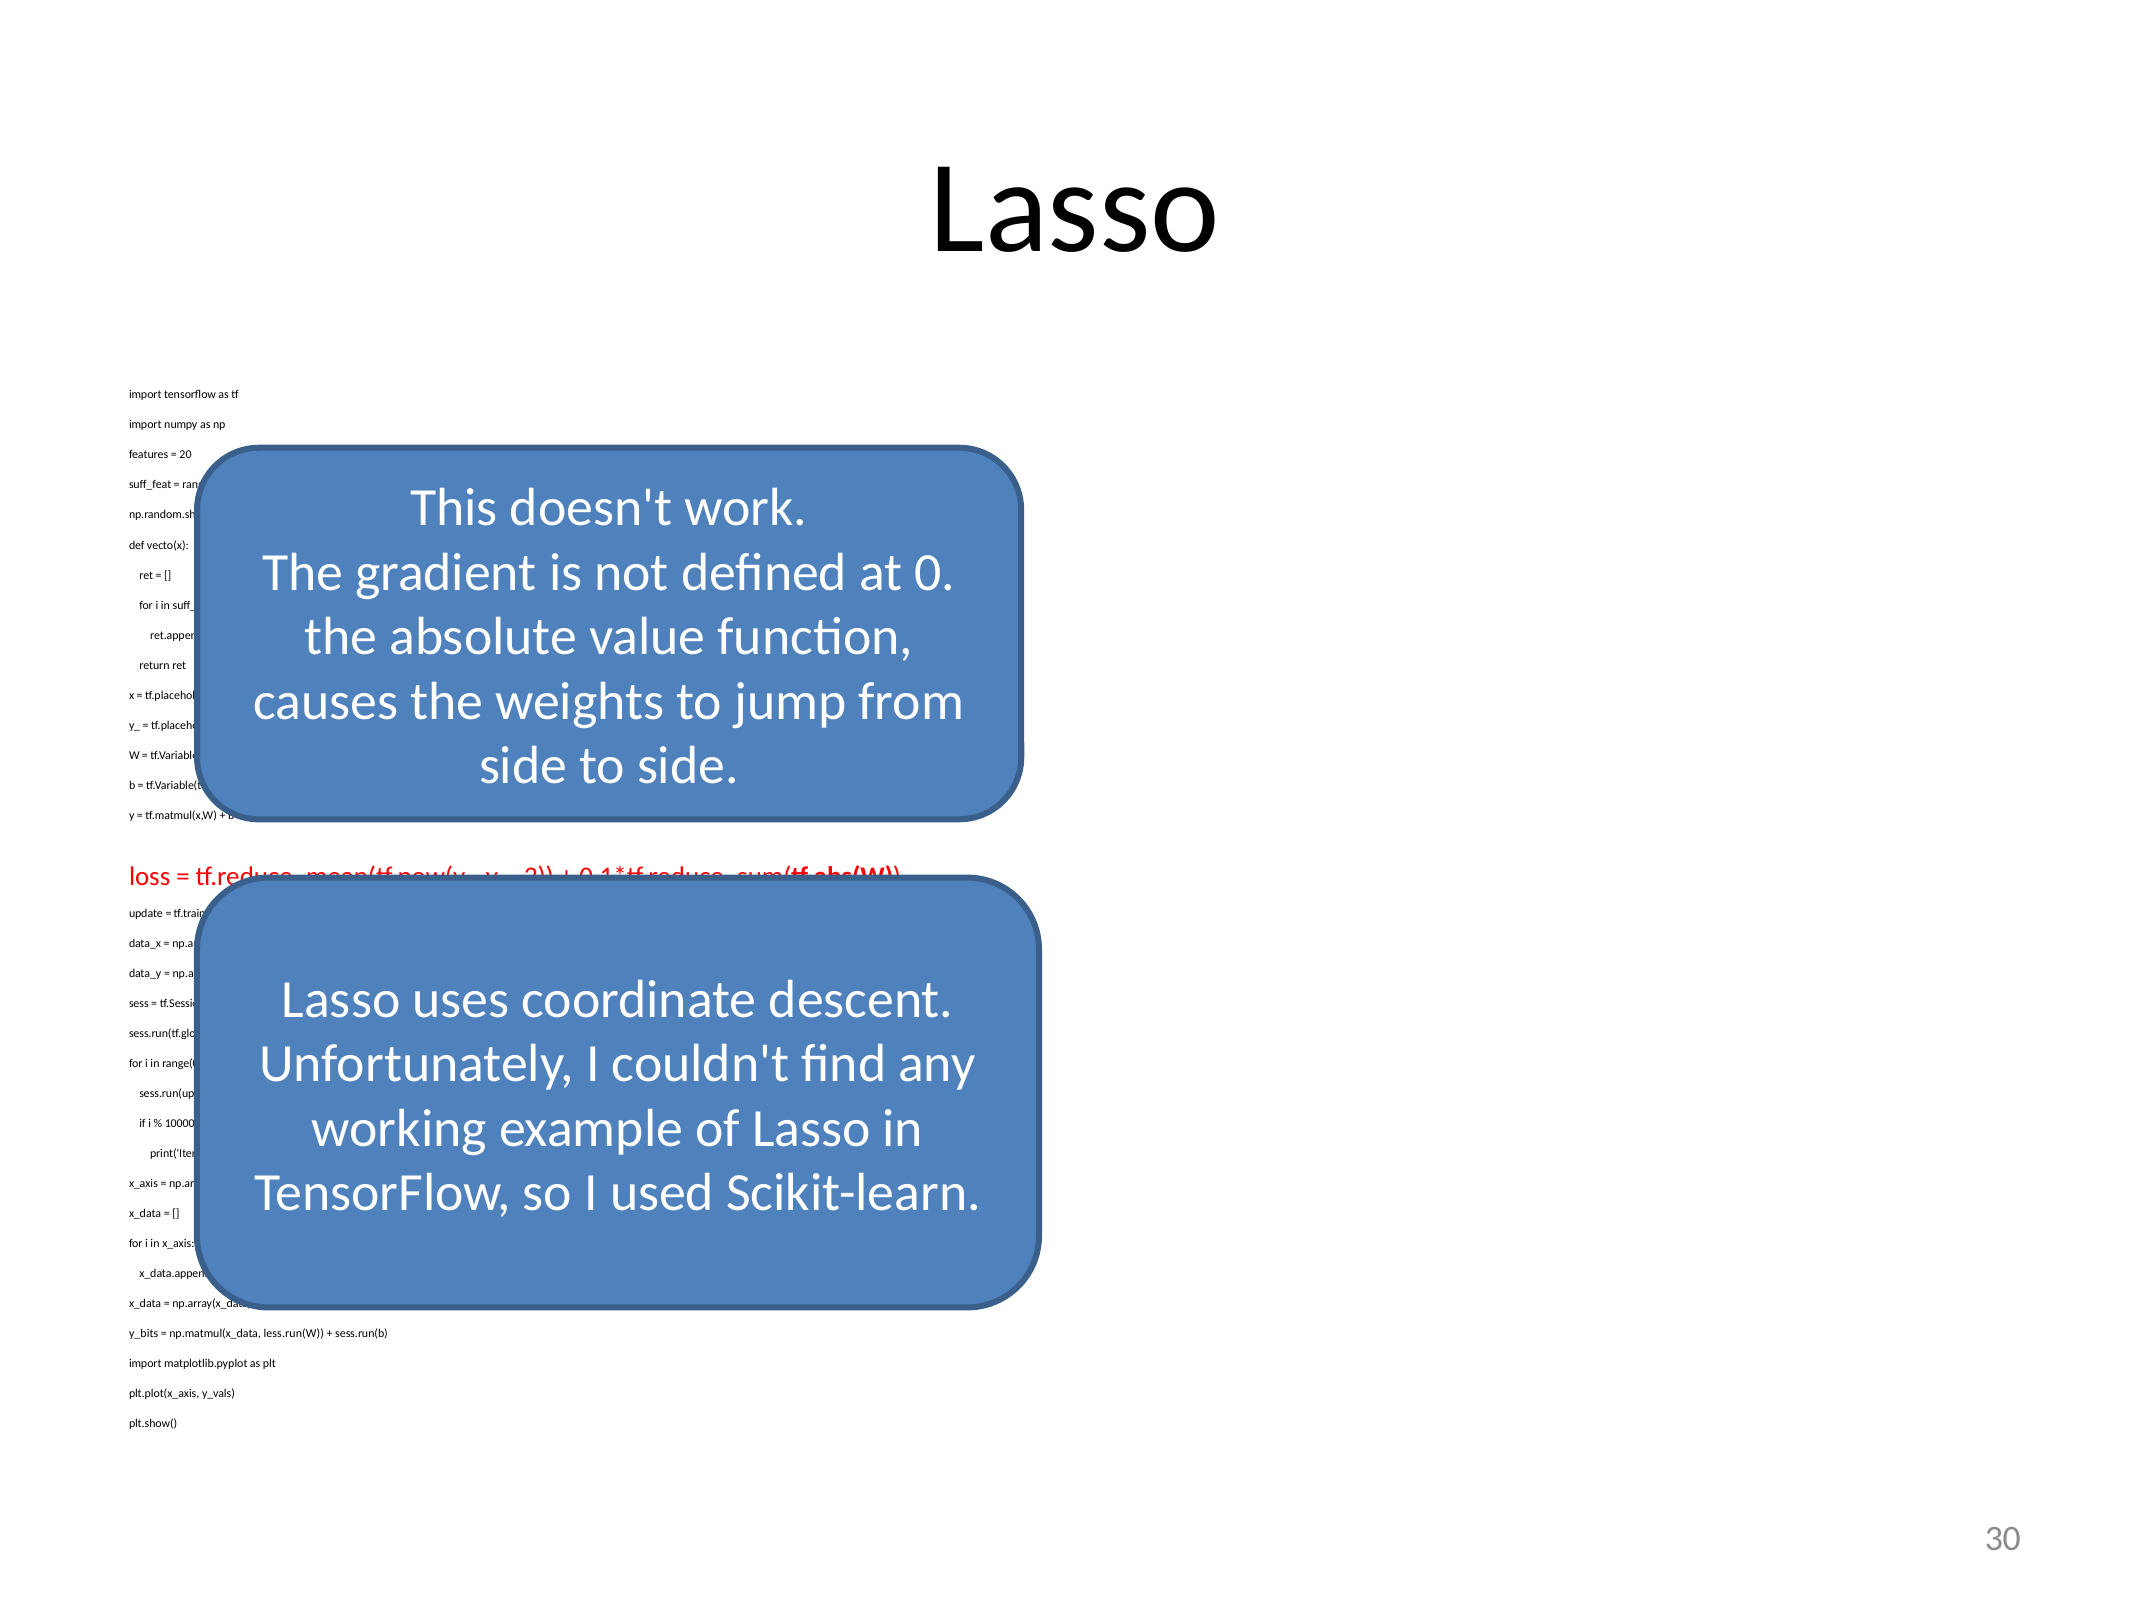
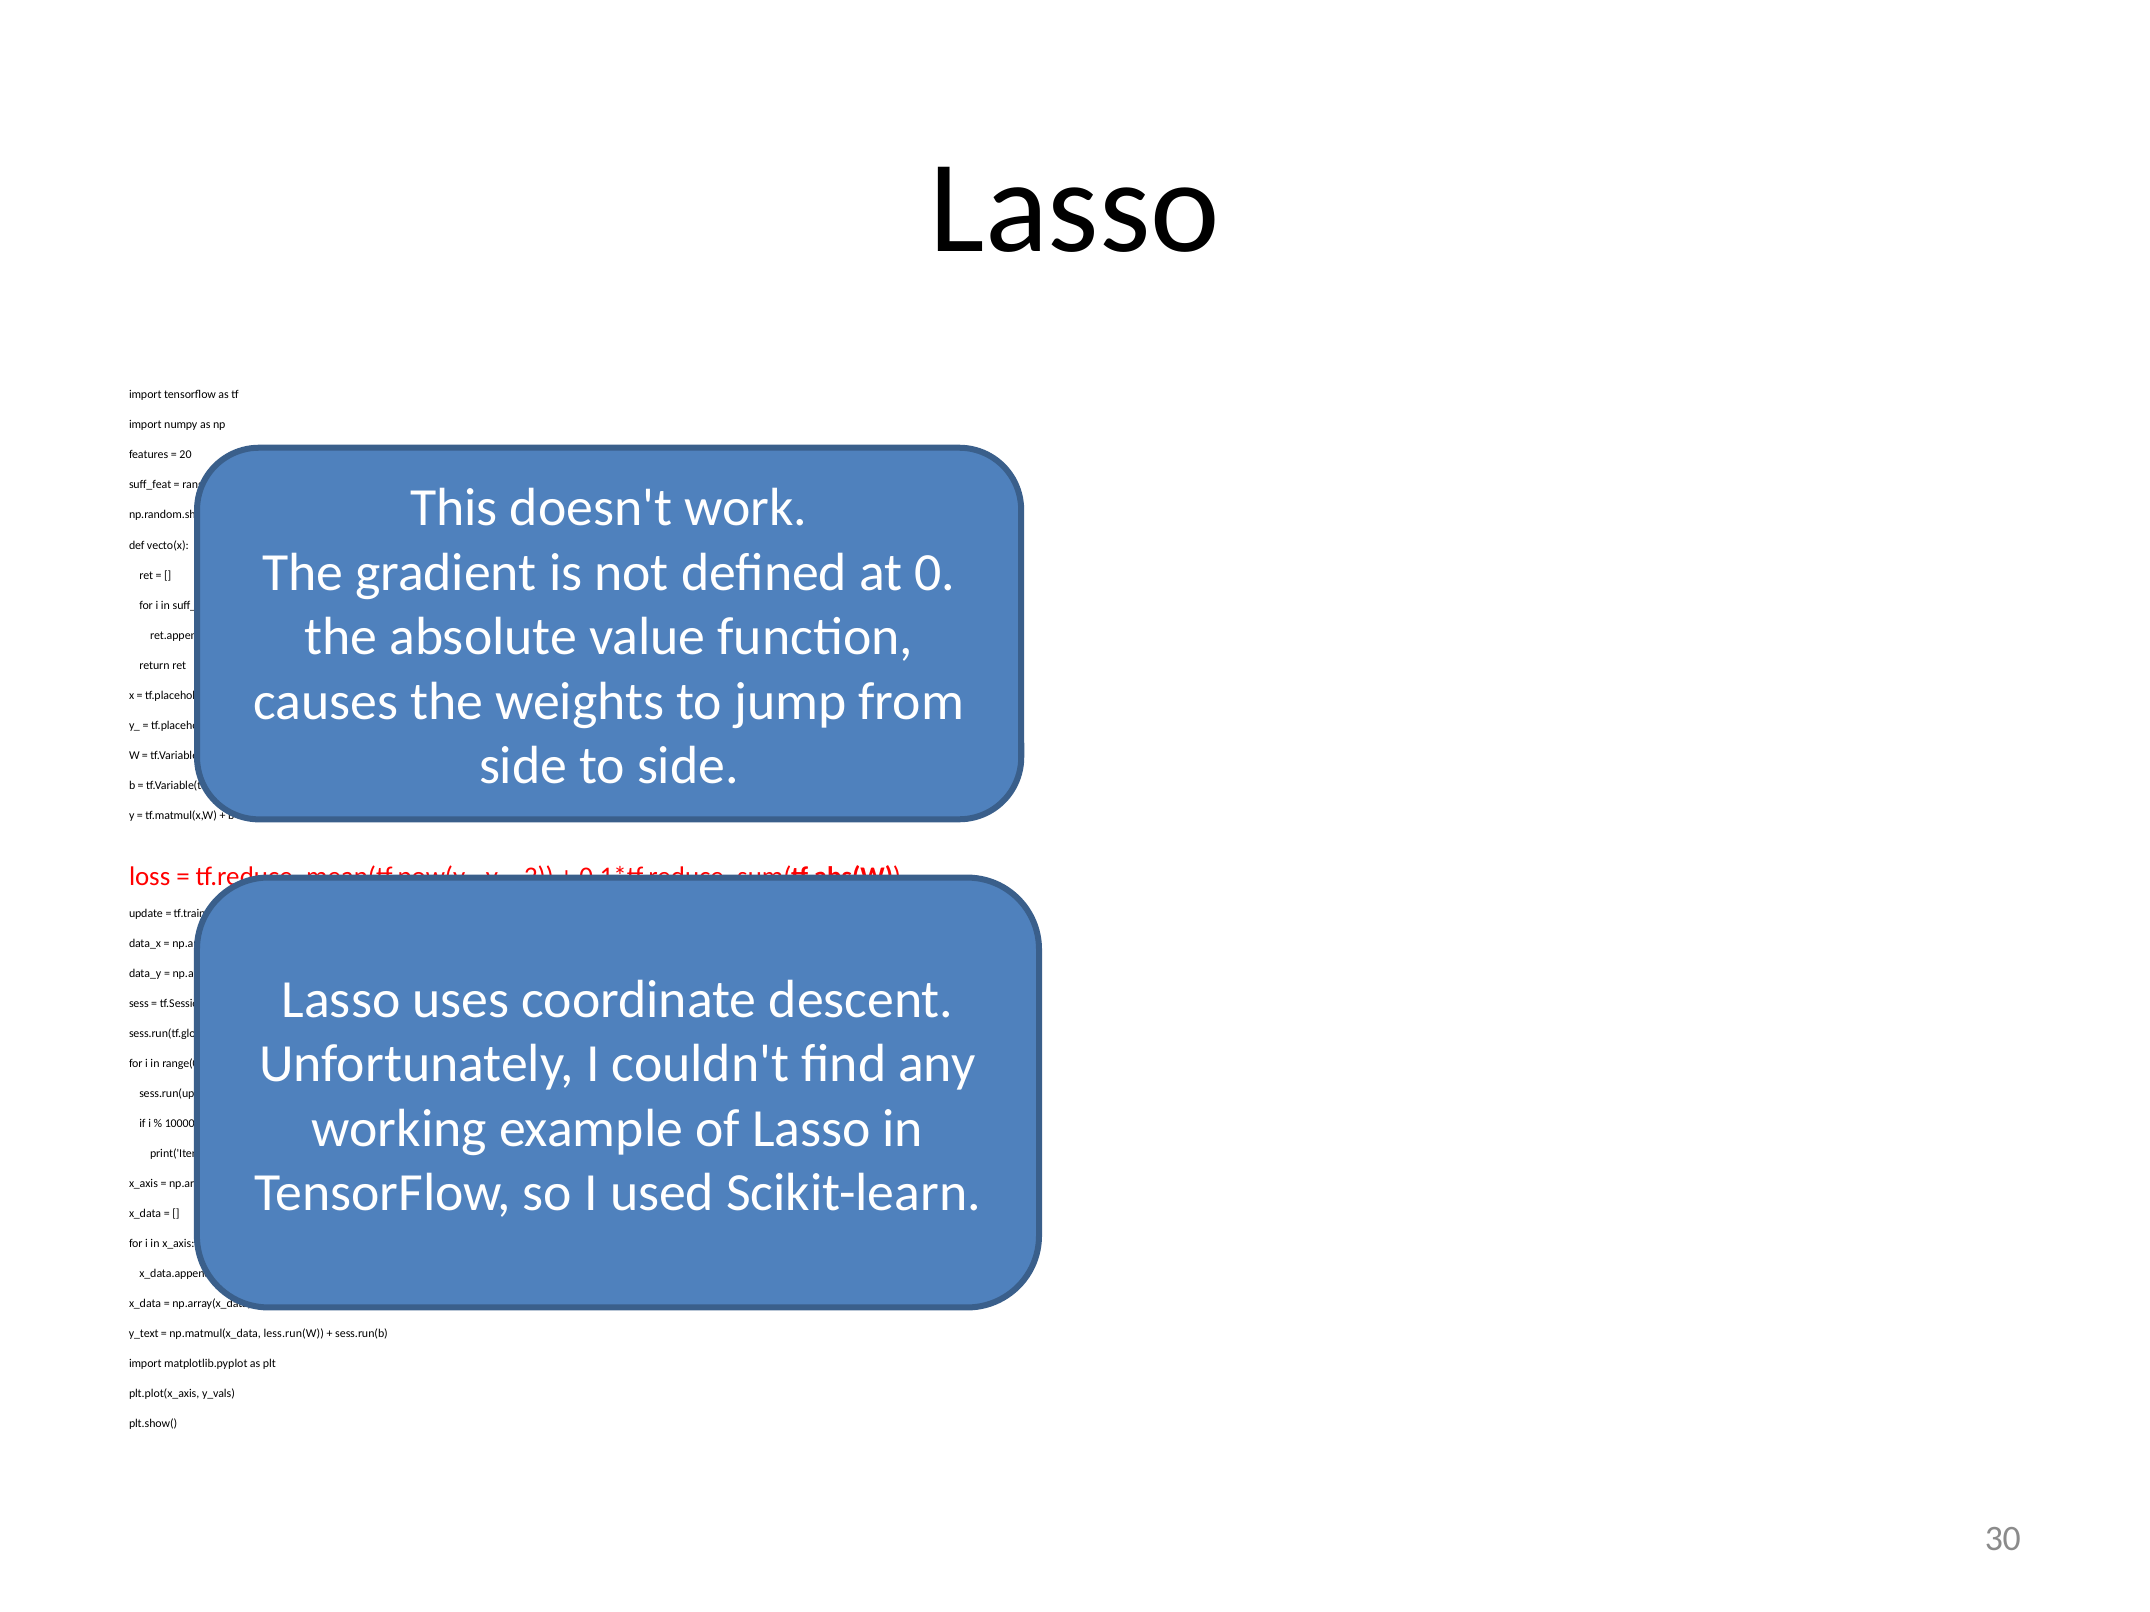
y_bits: y_bits -> y_text (144, 1334)
